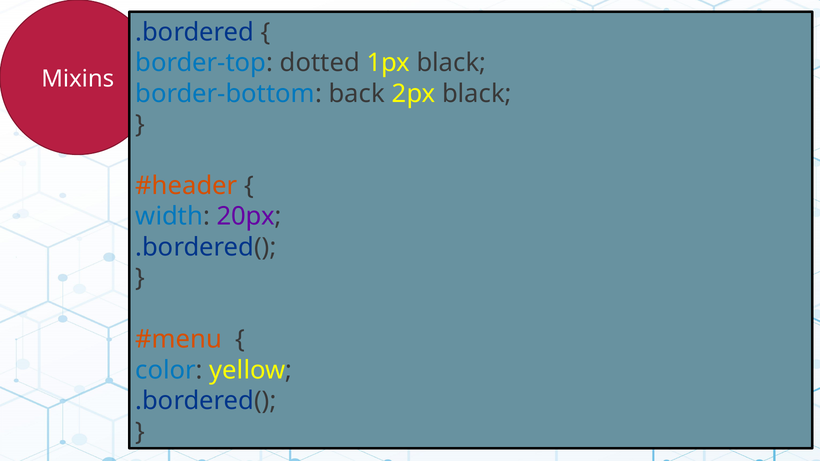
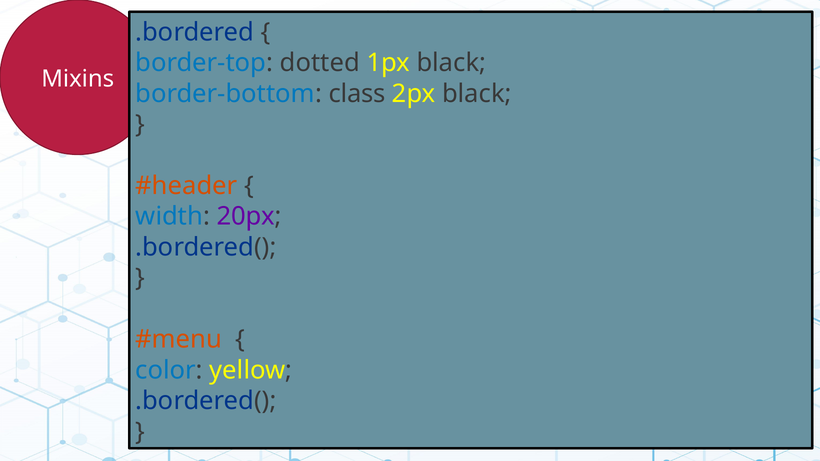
back: back -> class (357, 94)
